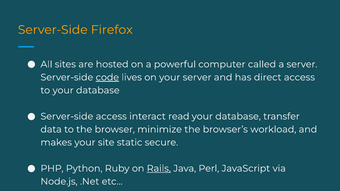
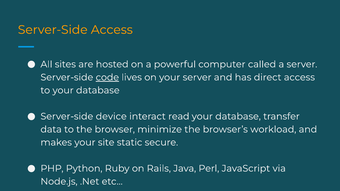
Server-Side Firefox: Firefox -> Access (112, 30)
Server-side access: access -> device (111, 117)
Rails underline: present -> none (159, 169)
